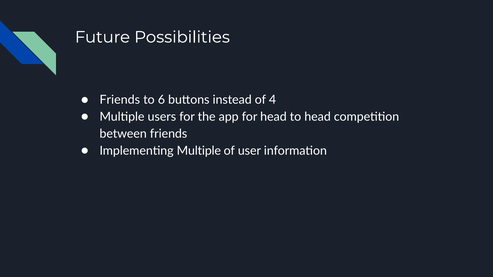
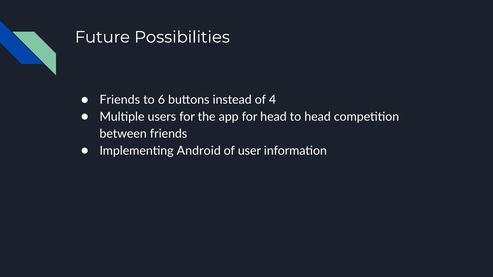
Implementing Multiple: Multiple -> Android (199, 151)
